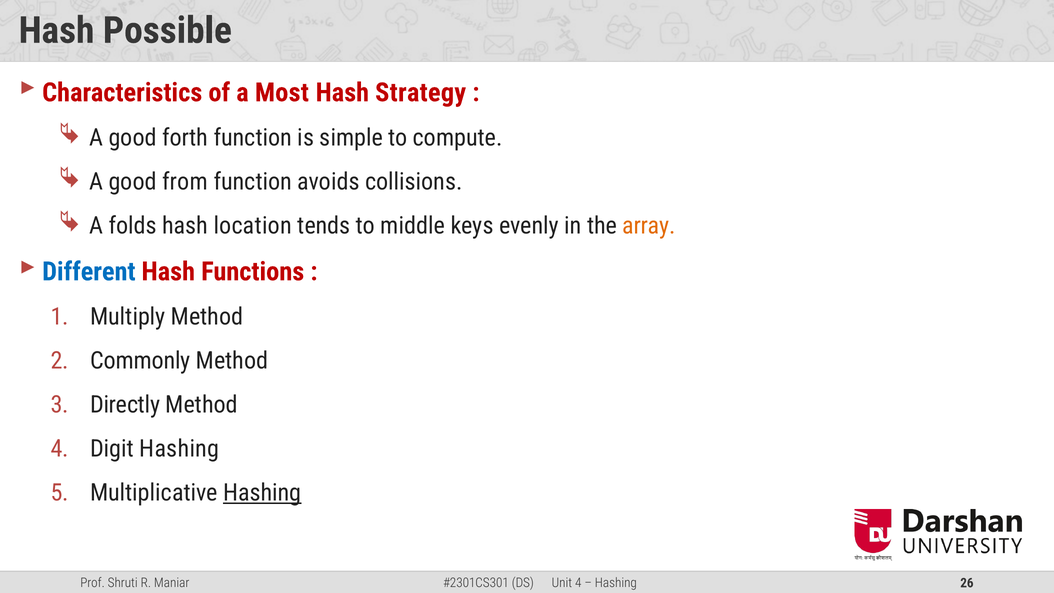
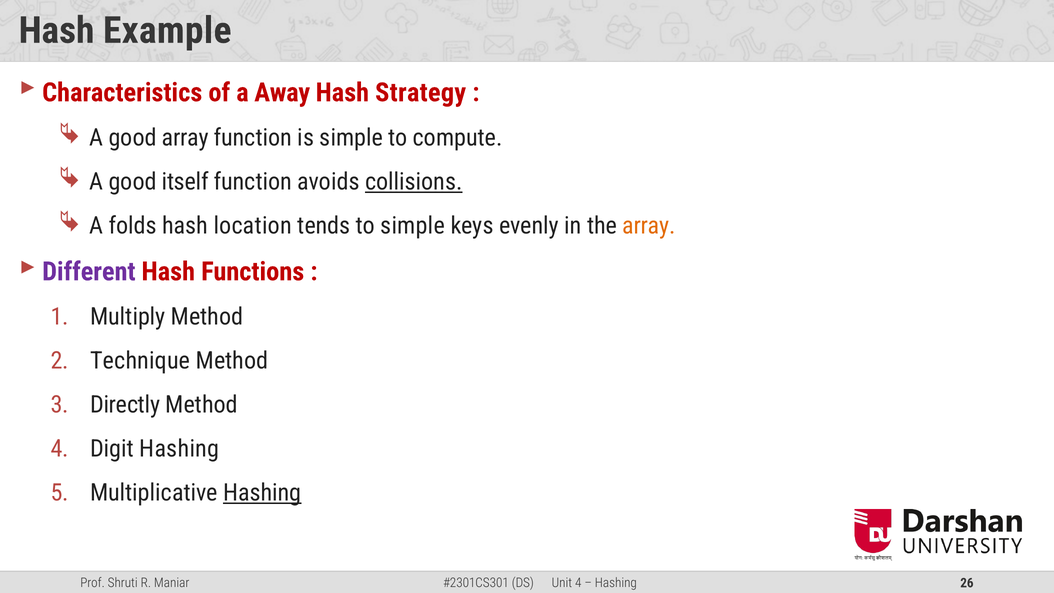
Possible: Possible -> Example (167, 31)
Most: Most -> Away (282, 93)
good forth: forth -> array (185, 138)
from: from -> itself (185, 182)
collisions underline: none -> present (414, 182)
to middle: middle -> simple (413, 226)
Different colour: blue -> purple (89, 272)
Commonly: Commonly -> Technique (140, 361)
